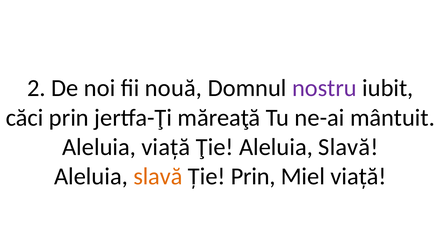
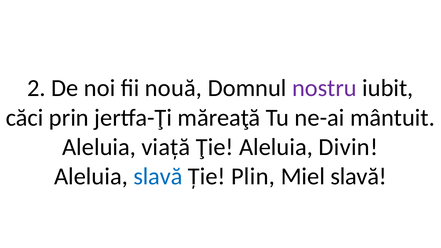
Ţie Aleluia Slavă: Slavă -> Divin (348, 147)
slavă colour: orange -> blue (158, 176)
Ție Prin: Prin -> Plin (253, 176)
Miel viață: viață -> slavă (359, 176)
